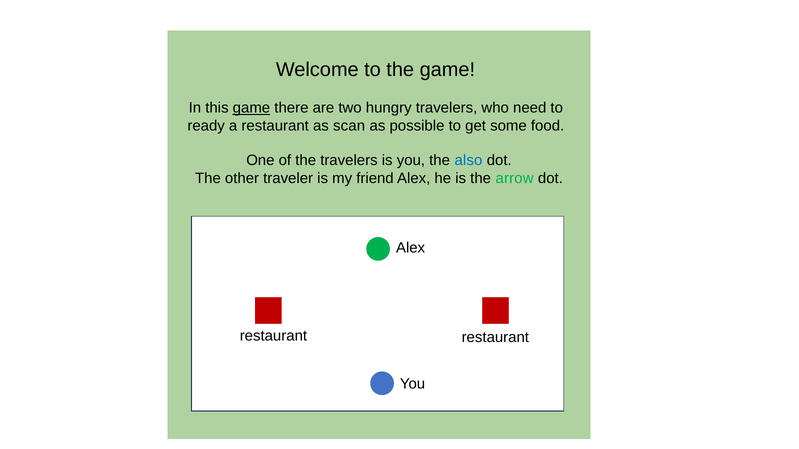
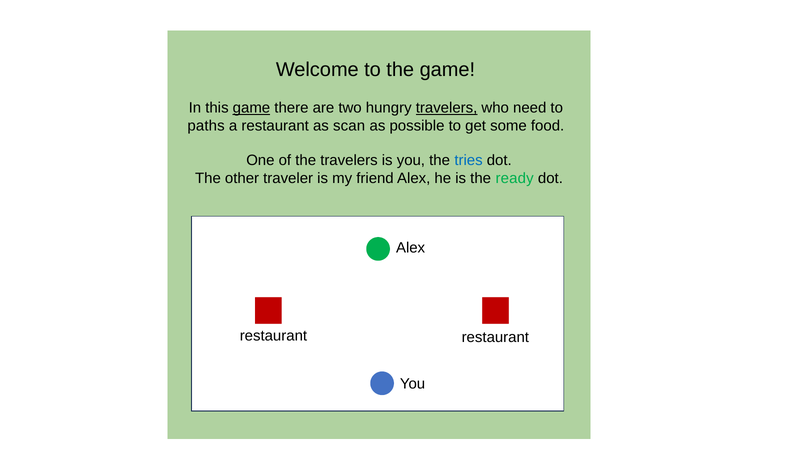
travelers underline: none -> present (447, 108)
ready: ready -> paths (206, 126)
also: also -> tries (469, 161)
arrow: arrow -> ready (515, 178)
